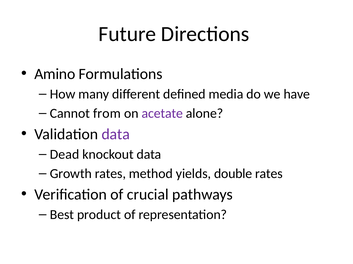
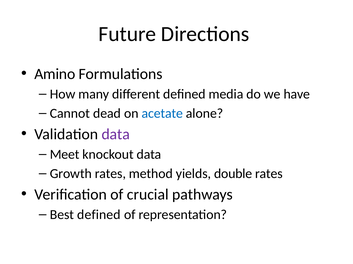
from: from -> dead (107, 114)
acetate colour: purple -> blue (162, 114)
Dead: Dead -> Meet (65, 155)
Best product: product -> defined (99, 215)
